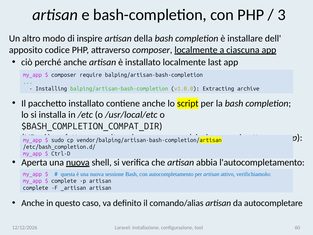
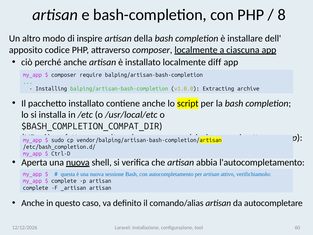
3: 3 -> 8 (282, 15)
last: last -> diff (215, 62)
